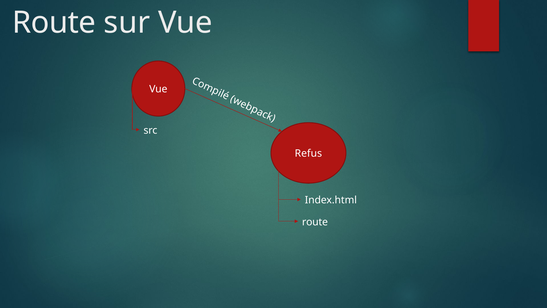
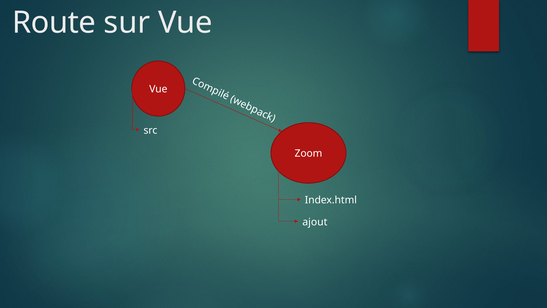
Refus: Refus -> Zoom (308, 153)
route: route -> ajout (315, 222)
